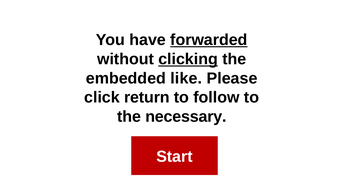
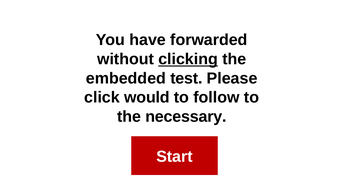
forwarded underline: present -> none (209, 40)
like: like -> test (186, 78)
return: return -> would (147, 98)
